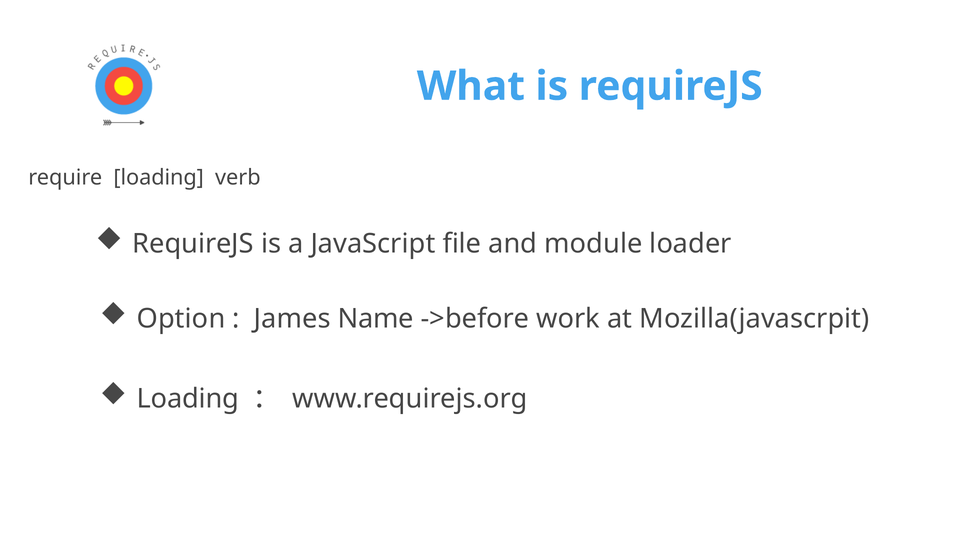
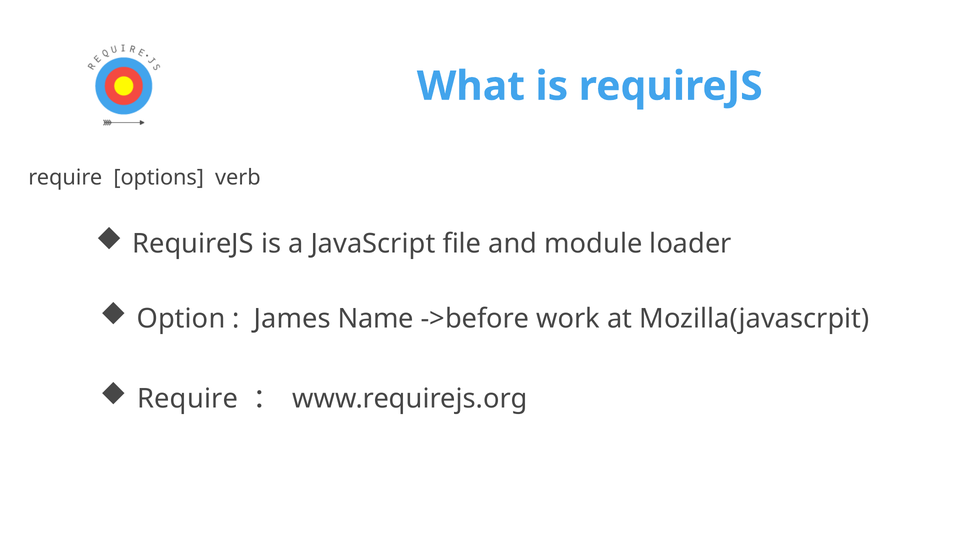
require loading: loading -> options (159, 177)
Loading: Loading -> Require (188, 398)
